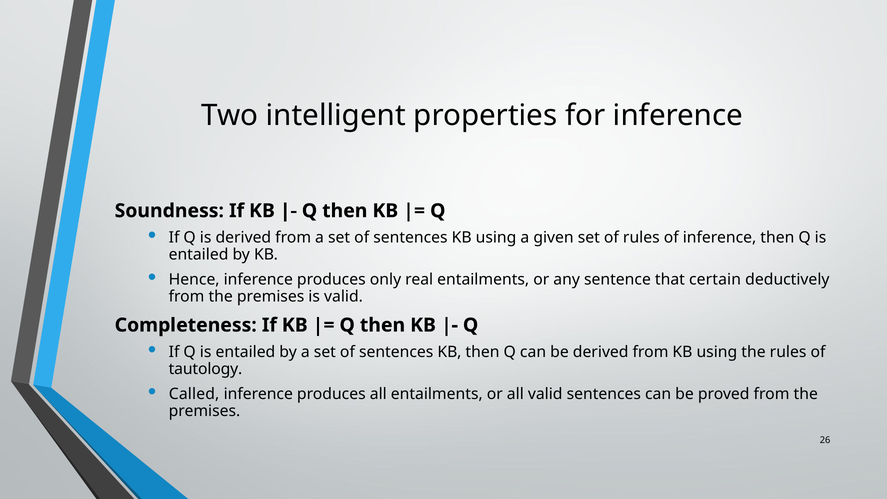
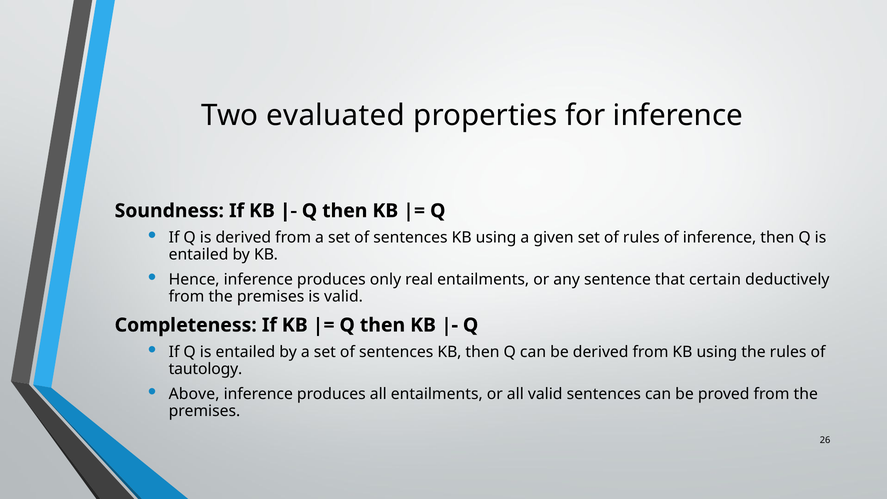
intelligent: intelligent -> evaluated (336, 116)
Called: Called -> Above (194, 394)
